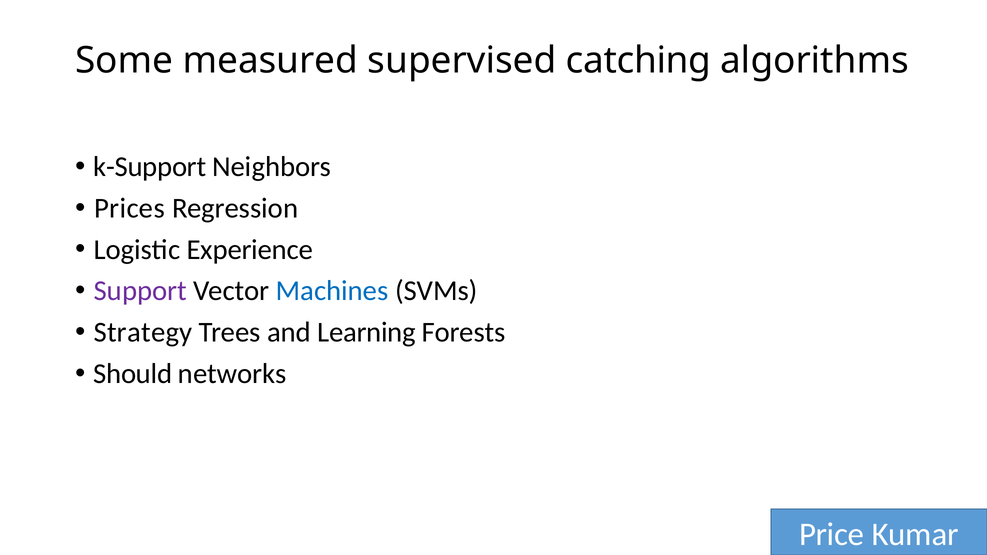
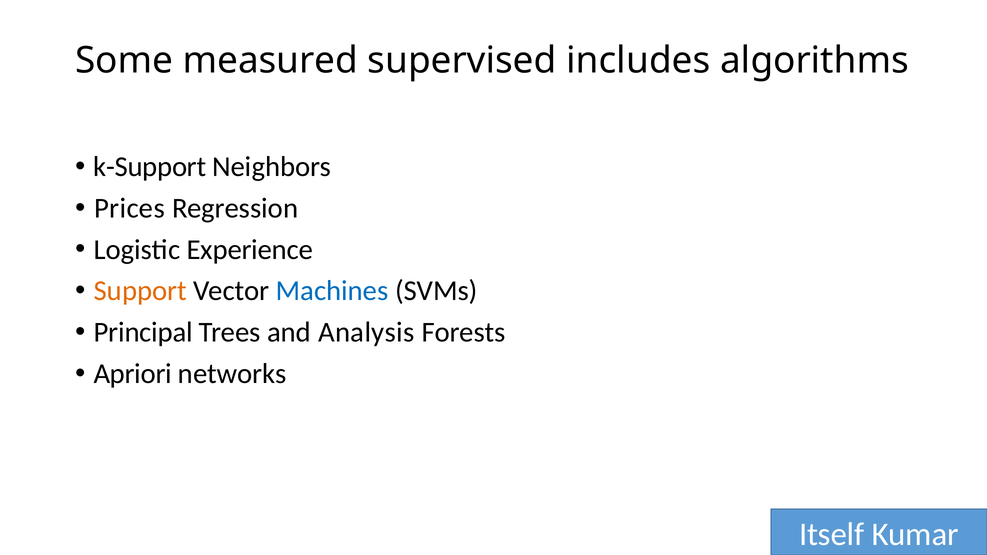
catching: catching -> includes (638, 61)
Support colour: purple -> orange (140, 291)
Strategy: Strategy -> Principal (143, 332)
Learning: Learning -> Analysis (366, 332)
Should: Should -> Apriori (133, 374)
Price: Price -> Itself (832, 534)
